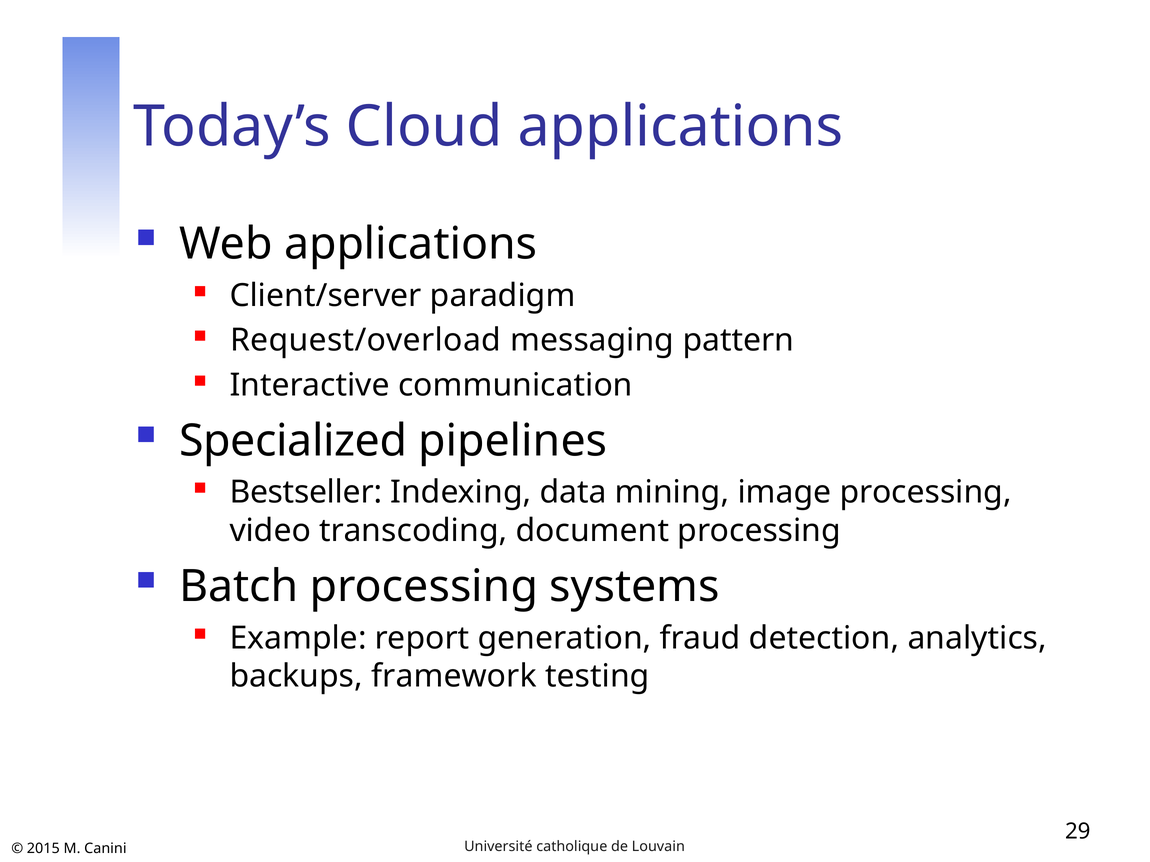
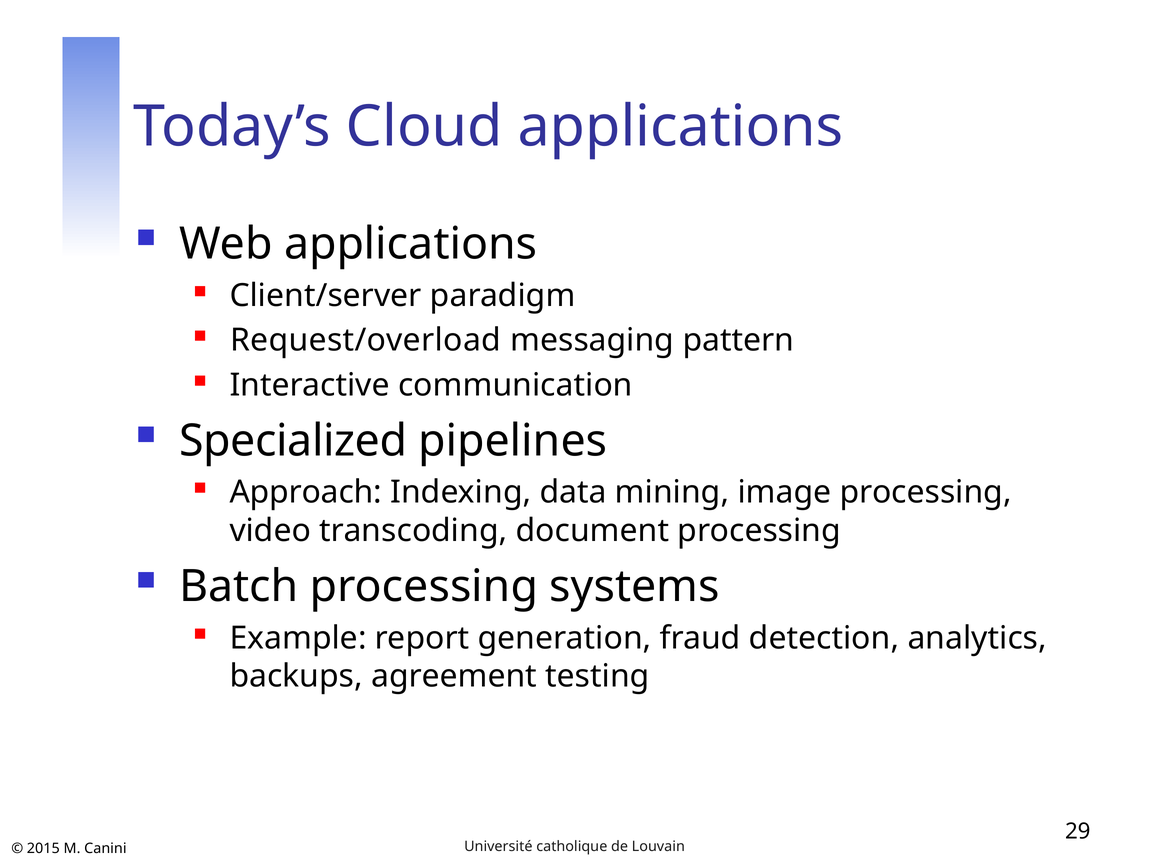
Bestseller: Bestseller -> Approach (306, 493)
framework: framework -> agreement (454, 677)
